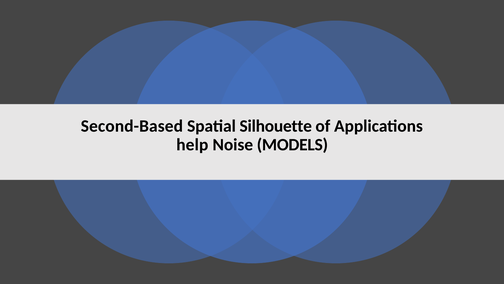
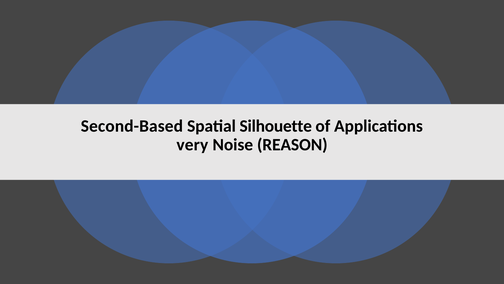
help: help -> very (192, 145)
MODELS: MODELS -> REASON (292, 145)
